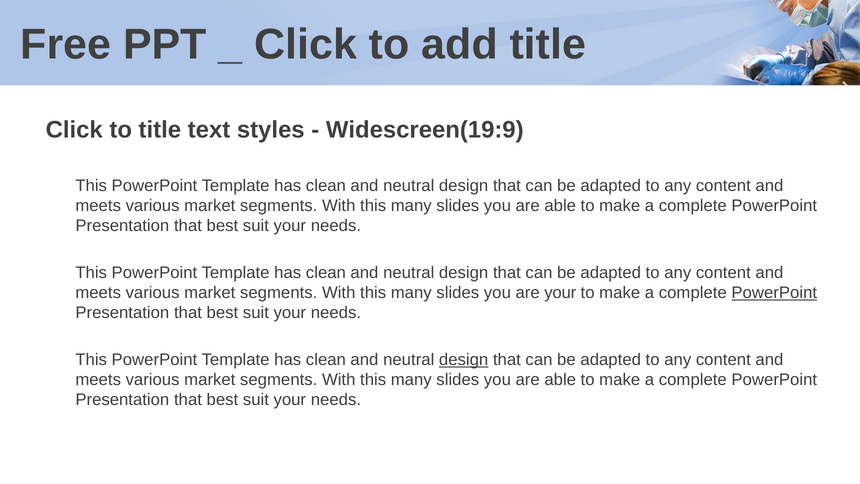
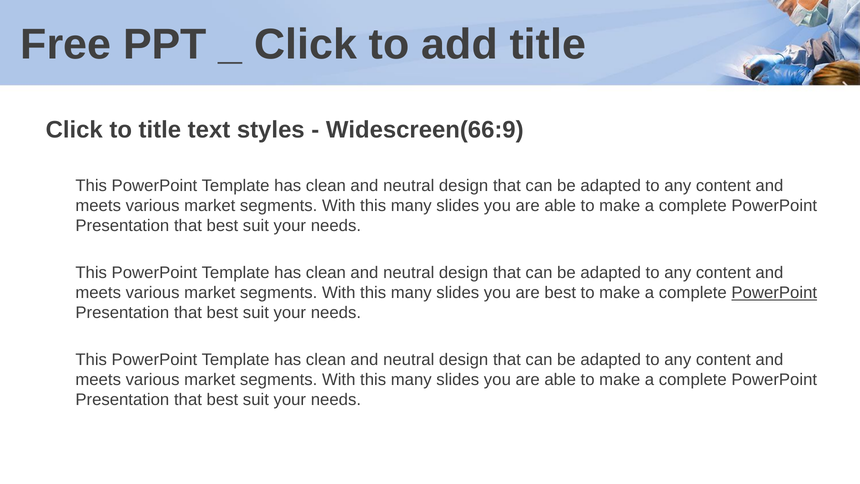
Widescreen(19:9: Widescreen(19:9 -> Widescreen(66:9 (425, 130)
are your: your -> best (560, 293)
design underline: present -> none (464, 360)
